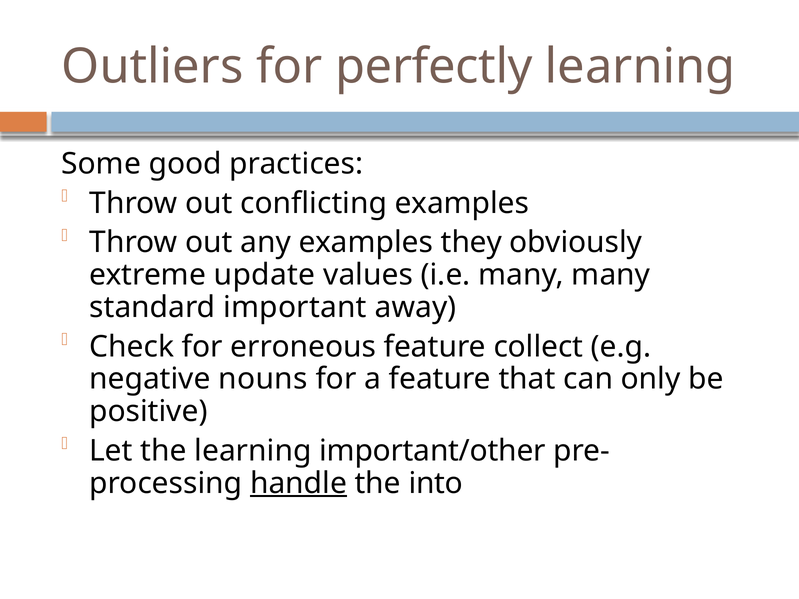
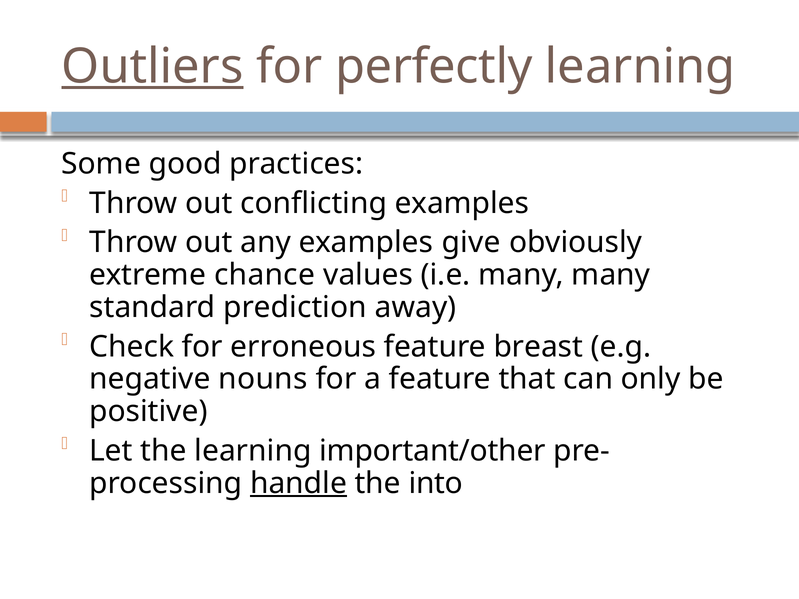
Outliers underline: none -> present (152, 67)
they: they -> give (471, 243)
update: update -> chance (265, 275)
important: important -> prediction (295, 307)
collect: collect -> breast (538, 347)
